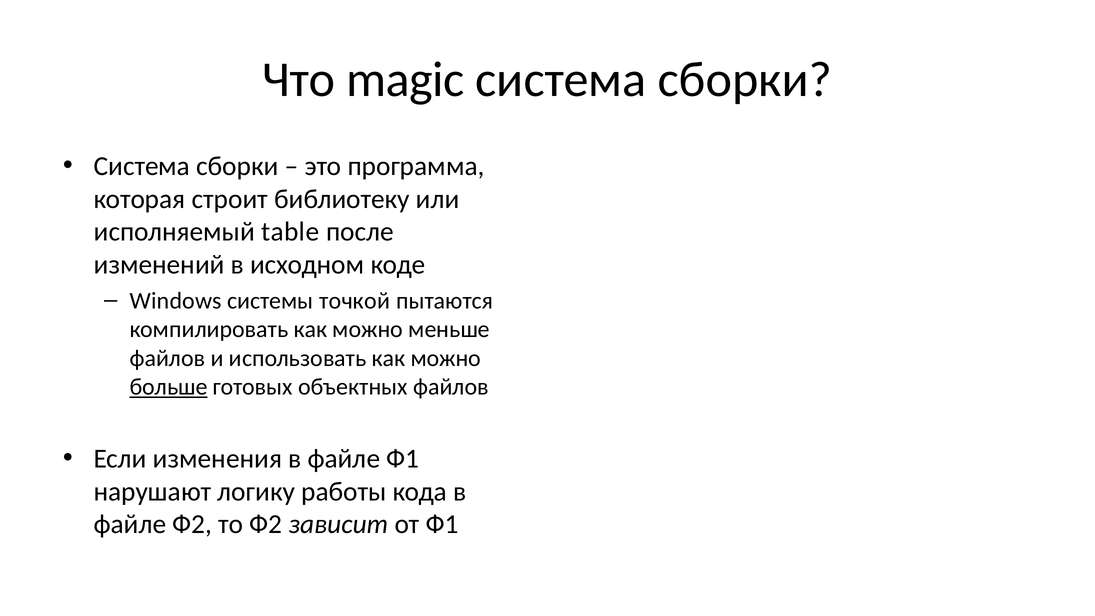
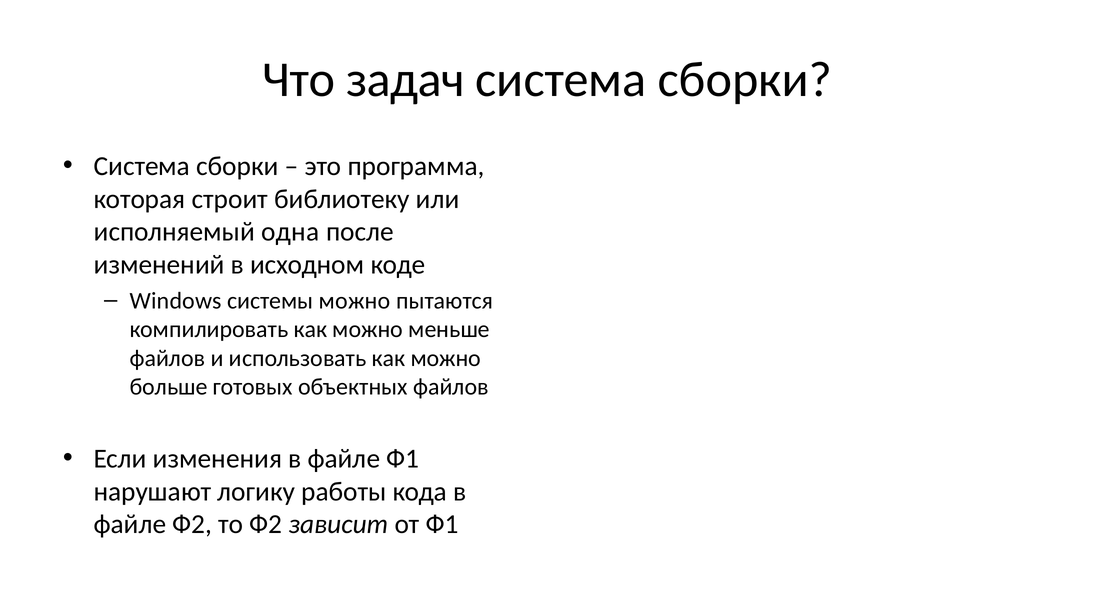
magic: magic -> задач (405, 79)
table: table -> одна (290, 232)
системы точкой: точкой -> можно (355, 301)
больше underline: present -> none (169, 387)
